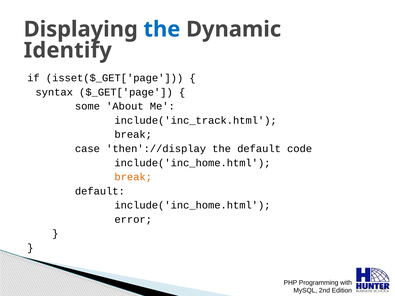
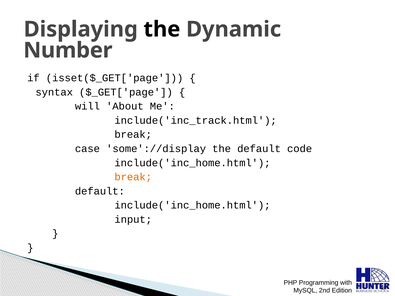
the colour: blue -> black (162, 29)
Identify: Identify -> Number (68, 50)
some: some -> will (87, 106)
then'://display: then'://display -> some'://display (156, 149)
error: error -> input (133, 220)
